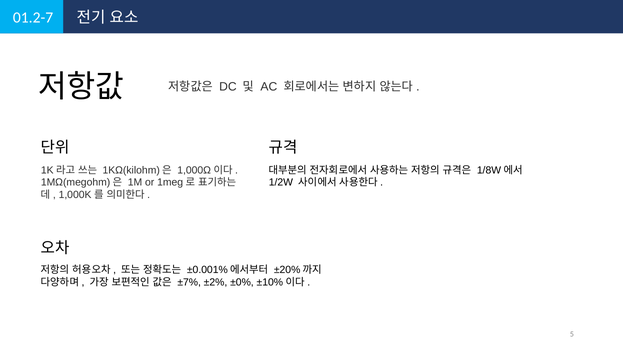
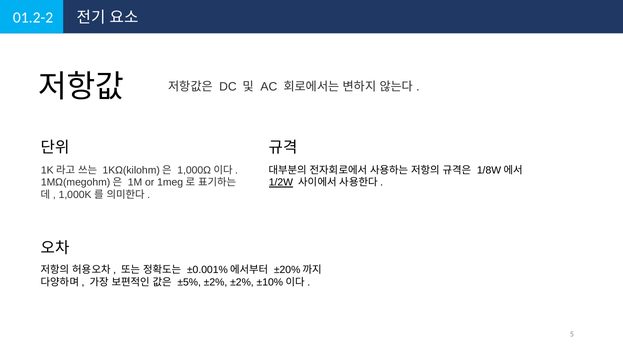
01.2-7: 01.2-7 -> 01.2-2 (33, 18)
1/2W underline: none -> present (281, 183)
±7%: ±7% -> ±5% (189, 283)
±2% ±0%: ±0% -> ±2% (242, 283)
